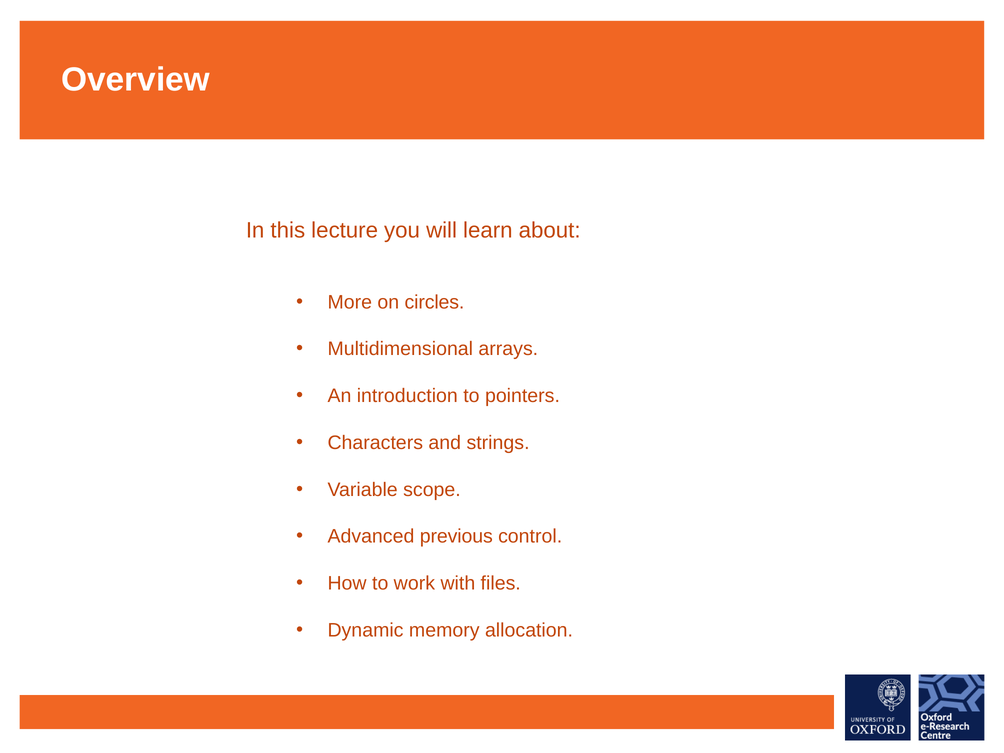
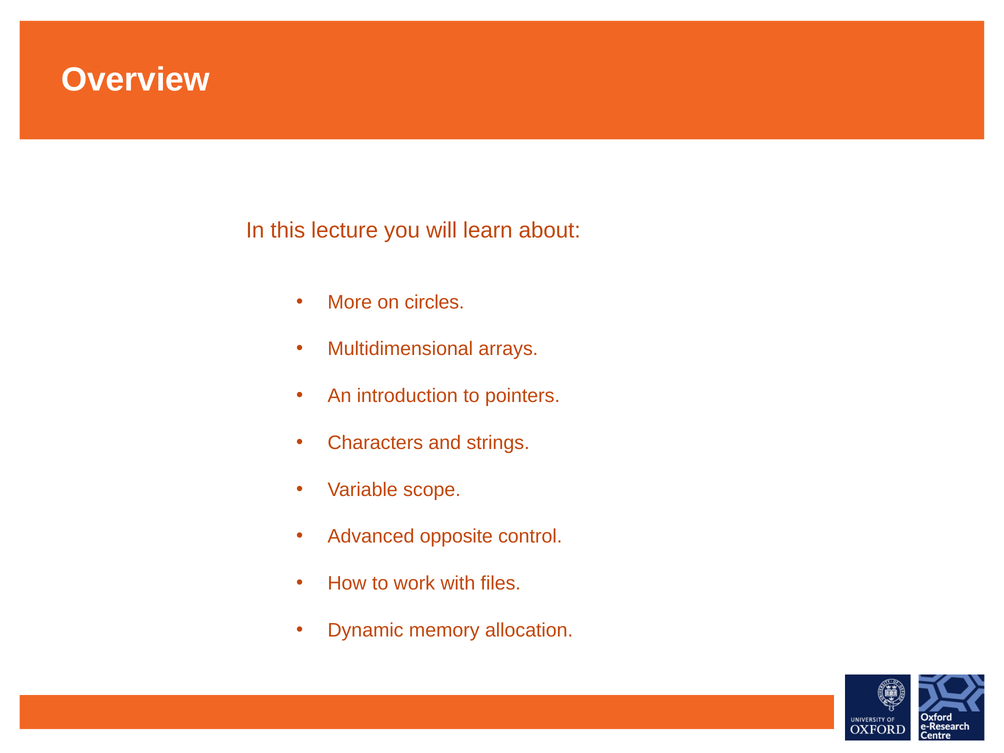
previous: previous -> opposite (456, 537)
